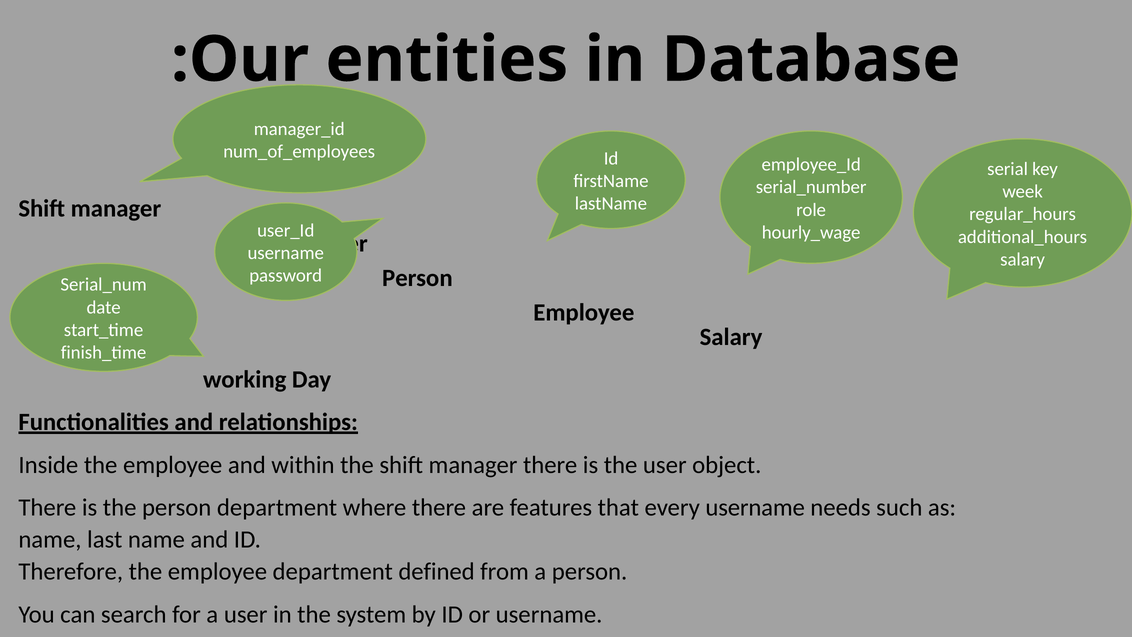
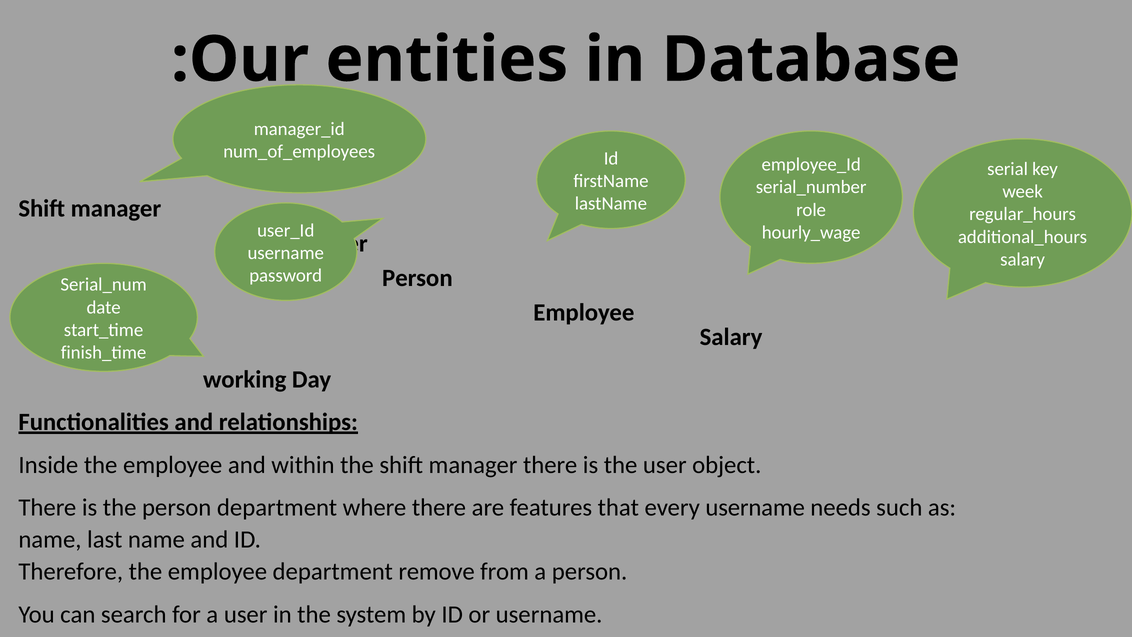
defined: defined -> remove (437, 572)
